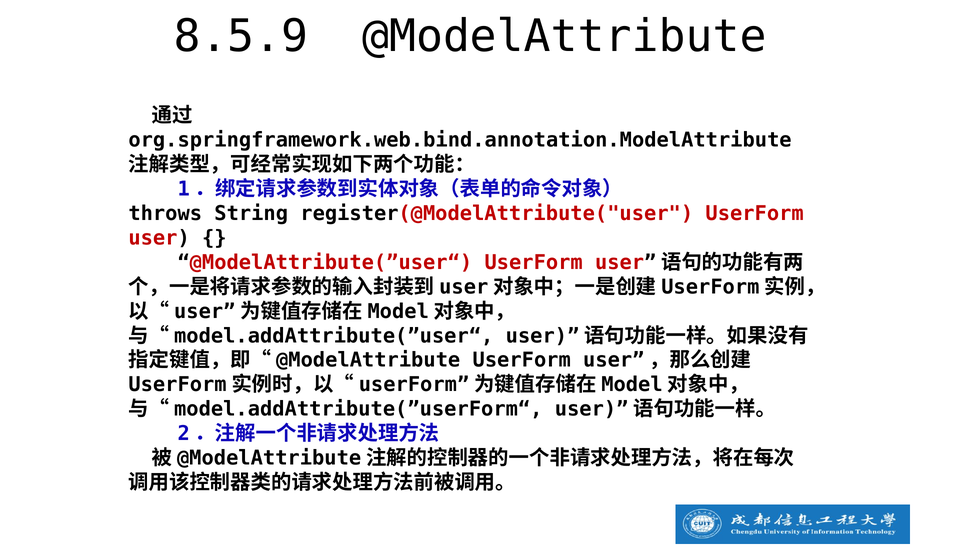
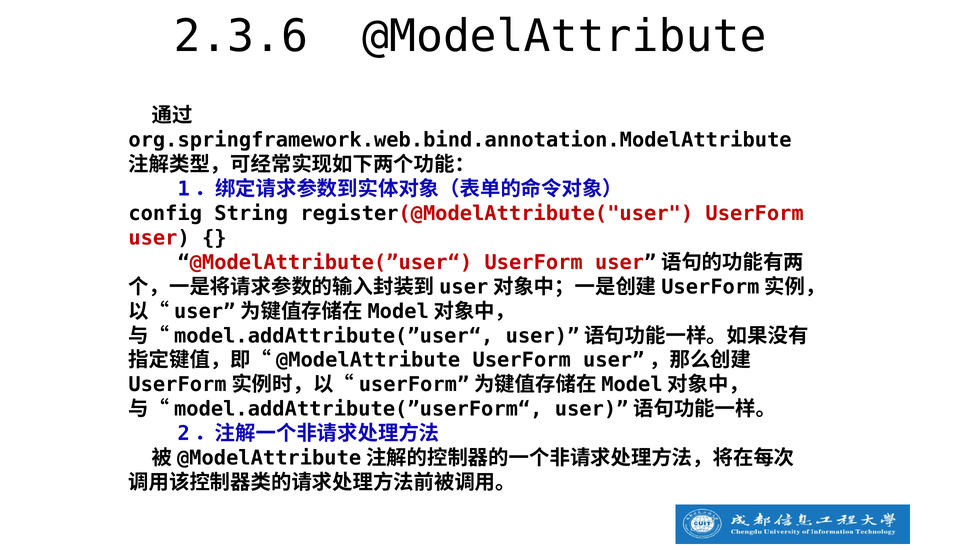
8.5.9: 8.5.9 -> 2.3.6 (241, 37)
throws: throws -> config (165, 213)
